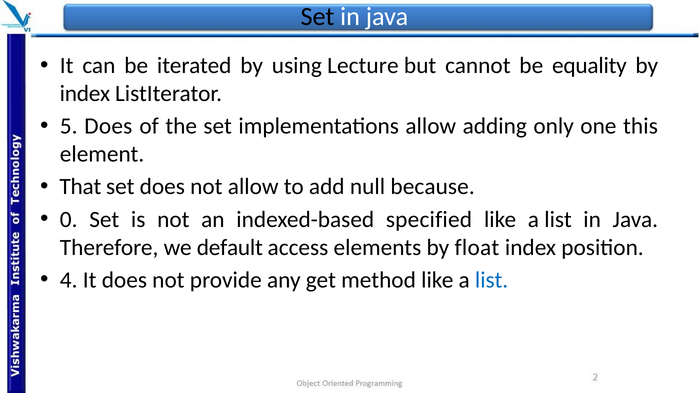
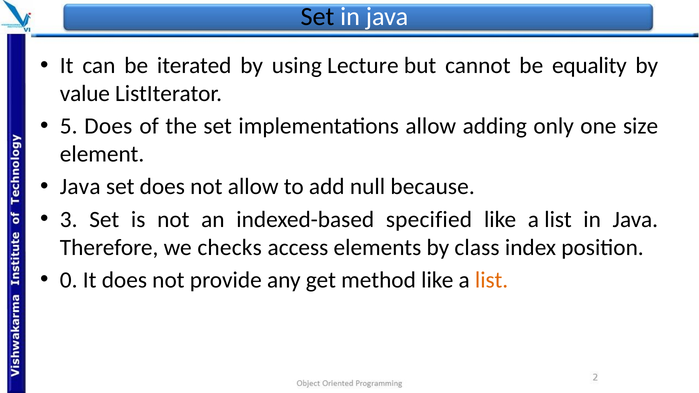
index: index -> value (85, 94)
this: this -> size (641, 126)
That: That -> Java (80, 187)
0: 0 -> 3 (69, 220)
default: default -> checks (230, 247)
float: float -> class (477, 247)
4: 4 -> 0 (69, 280)
list colour: blue -> orange (492, 280)
